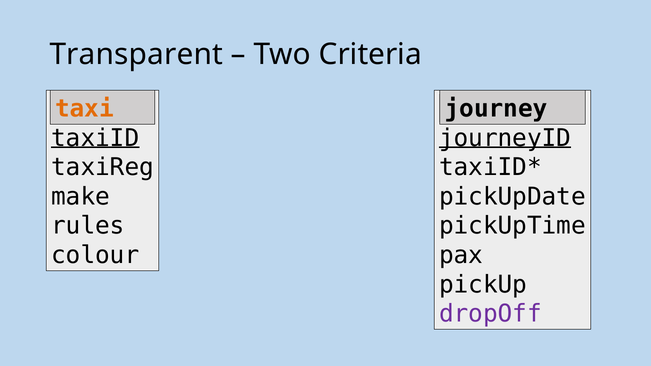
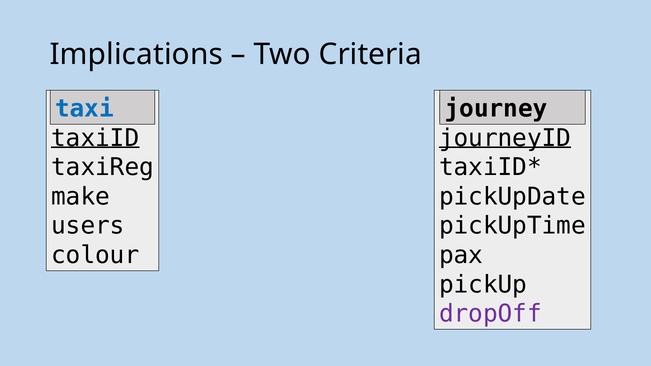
Transparent: Transparent -> Implications (136, 55)
taxi colour: orange -> blue (85, 109)
rules: rules -> users (88, 226)
